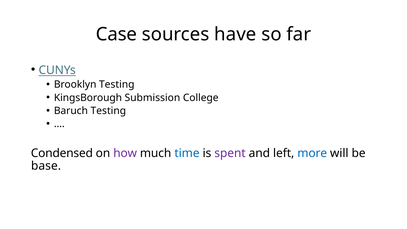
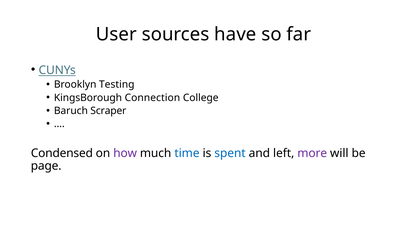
Case: Case -> User (116, 34)
Submission: Submission -> Connection (152, 98)
Baruch Testing: Testing -> Scraper (108, 111)
spent colour: purple -> blue (230, 153)
more colour: blue -> purple (312, 153)
base: base -> page (46, 166)
